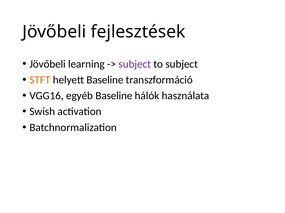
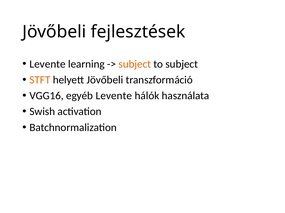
Jövőbeli: Jövőbeli -> Levente (48, 64)
subject colour: purple -> orange (135, 64)
helyett Baseline: Baseline -> Jövőbeli (105, 80)
egyéb Baseline: Baseline -> Levente (114, 96)
